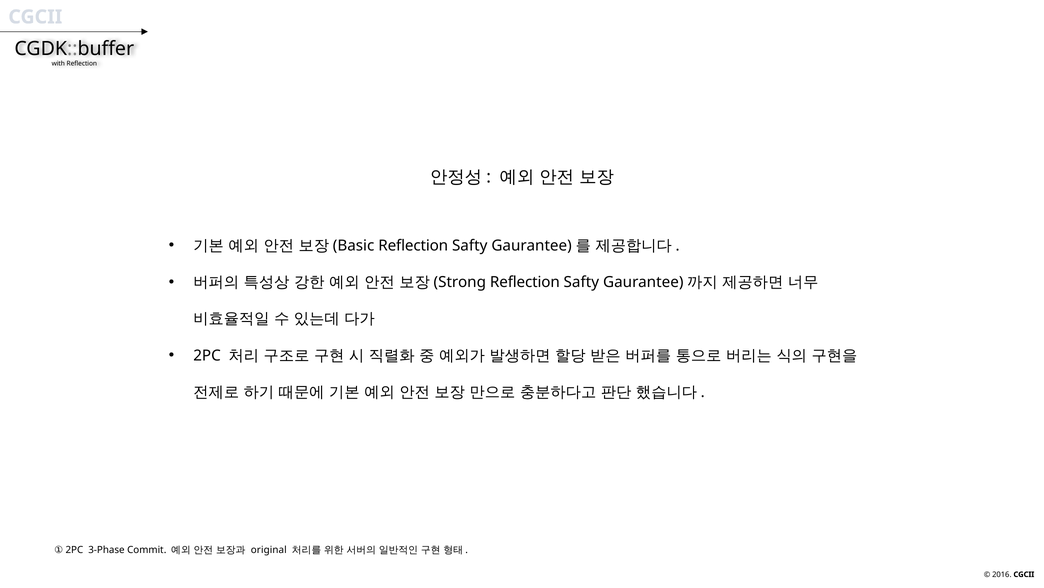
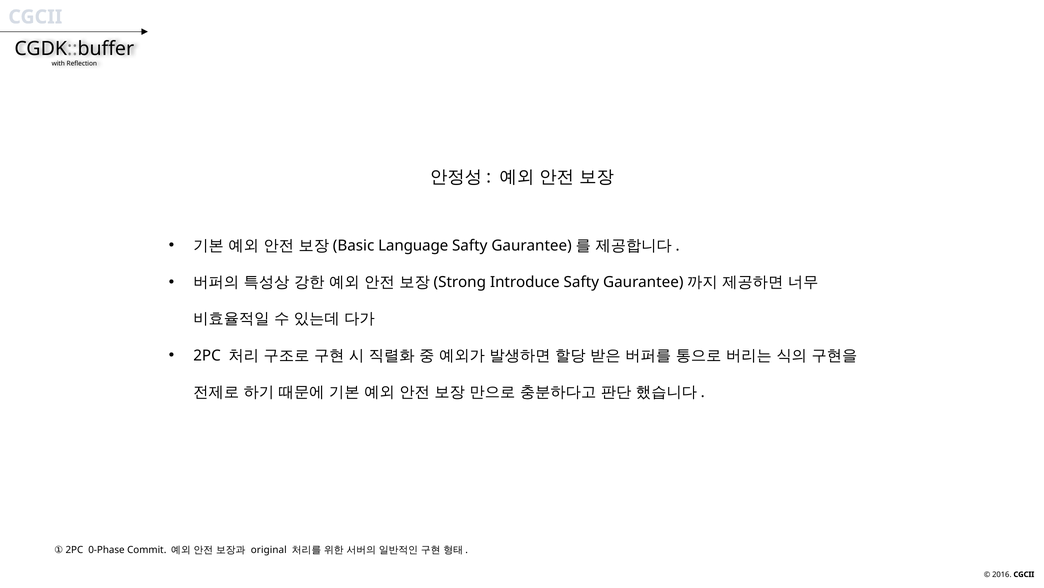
Reflection: Reflection -> Language (413, 245)
Reflection: Reflection -> Introduce (525, 282)
3-Phase: 3-Phase -> 0-Phase (106, 549)
